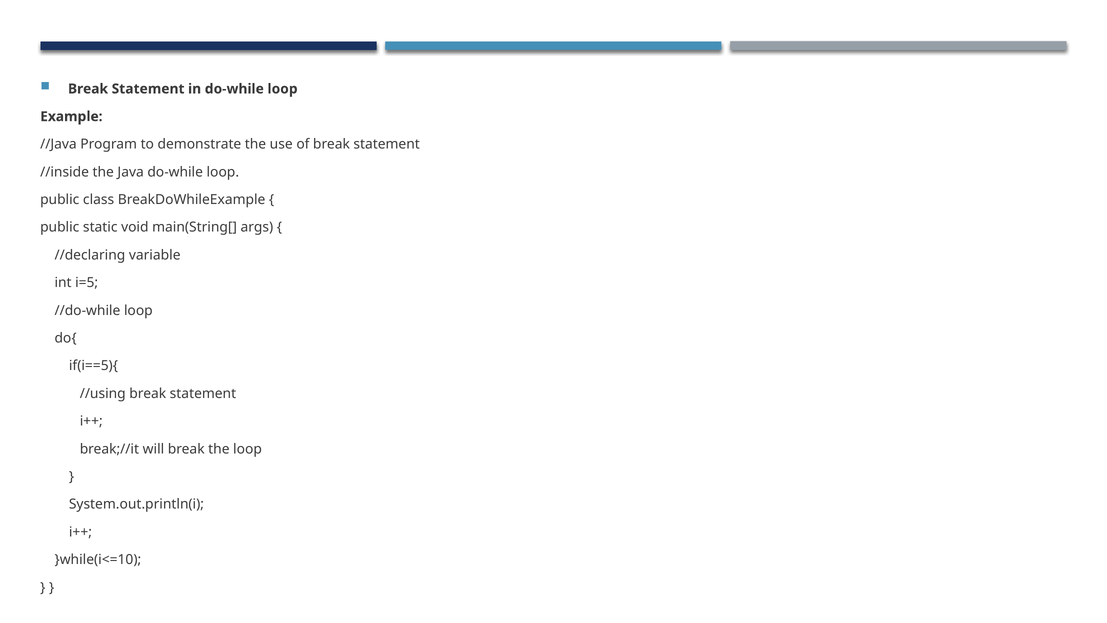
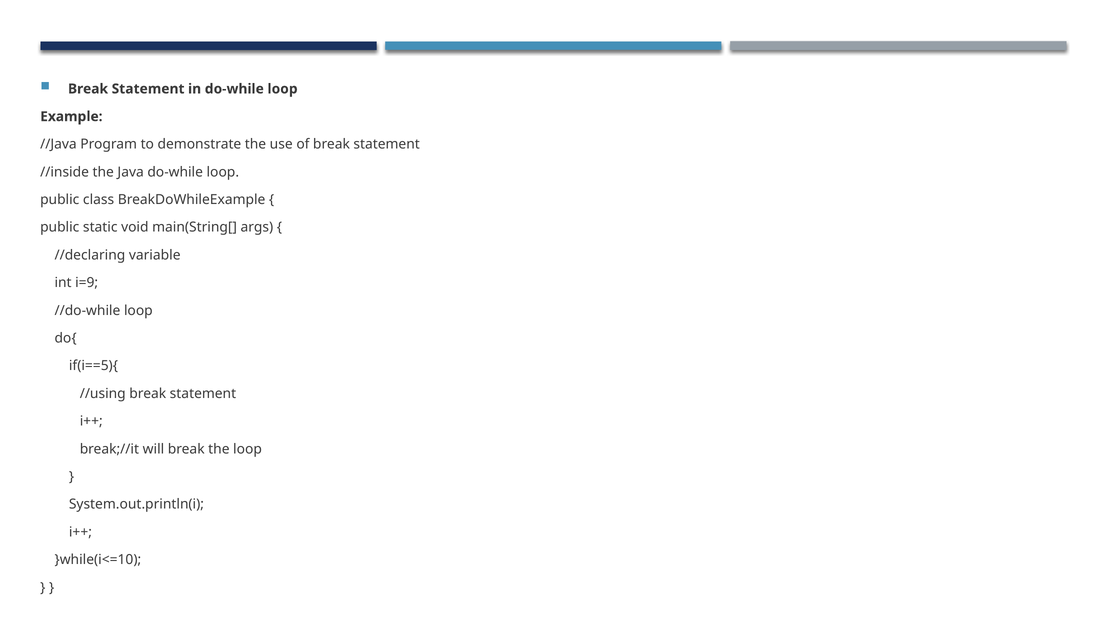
i=5: i=5 -> i=9 (87, 283)
